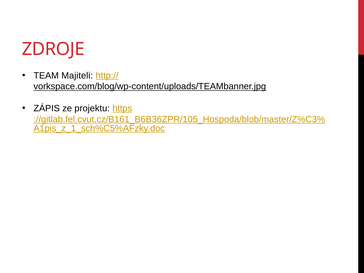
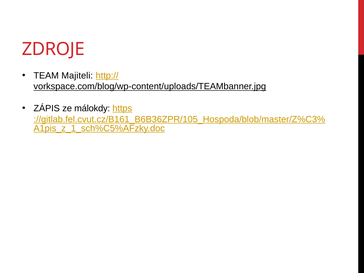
projektu: projektu -> málokdy (92, 108)
